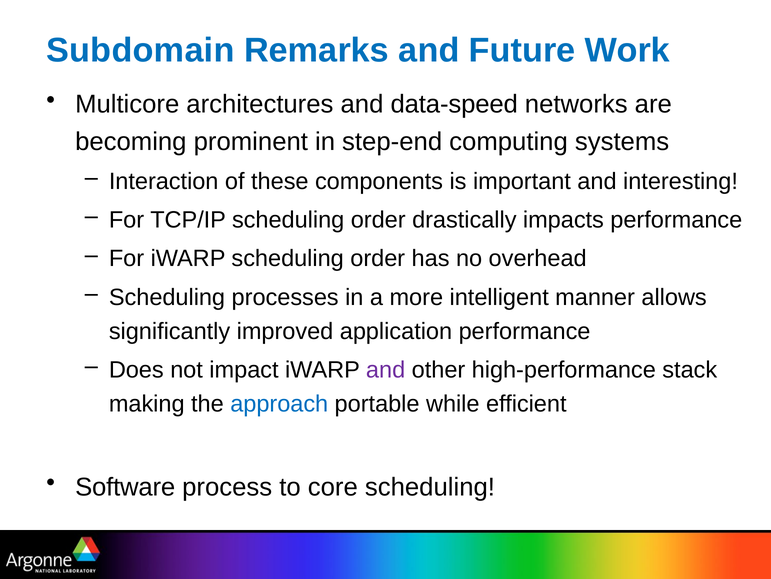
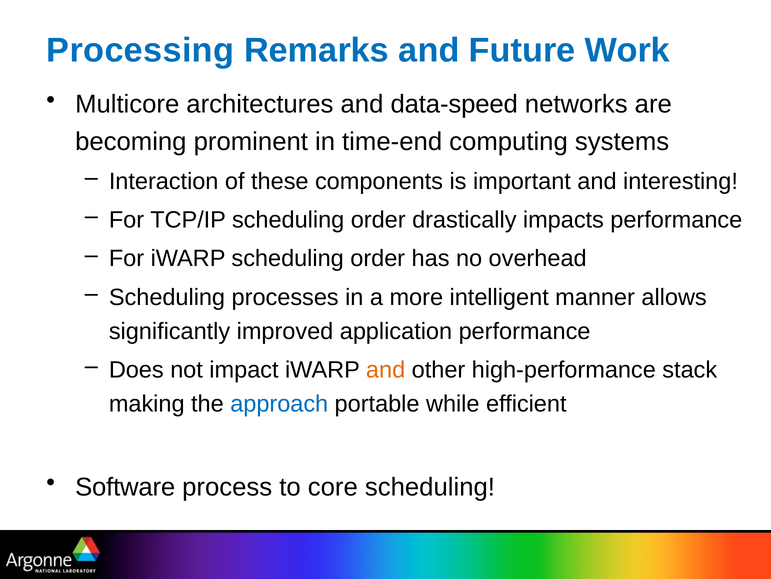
Subdomain: Subdomain -> Processing (140, 51)
step-end: step-end -> time-end (392, 141)
and colour: purple -> orange (386, 369)
